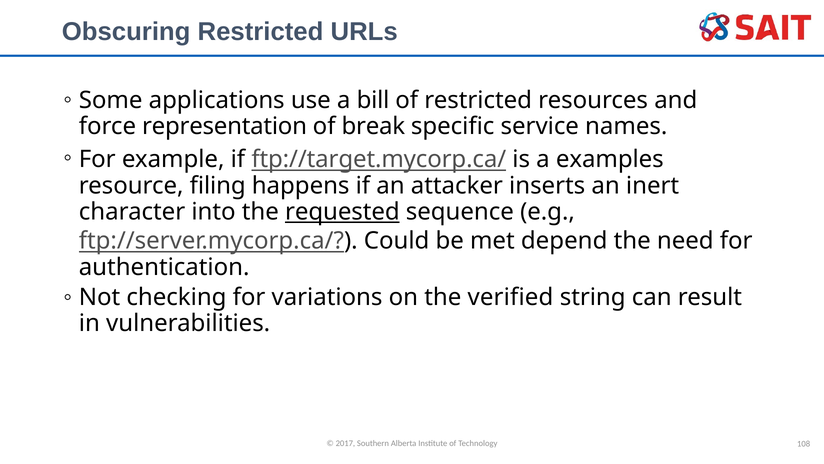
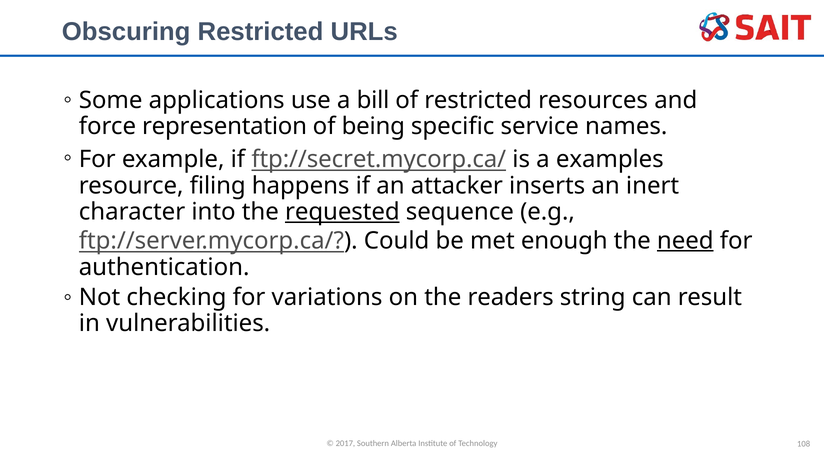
break: break -> being (373, 126)
ftp://target.mycorp.ca/: ftp://target.mycorp.ca/ -> ftp://secret.mycorp.ca/ (379, 159)
depend: depend -> enough (564, 240)
need underline: none -> present (685, 240)
verified: verified -> readers (511, 297)
